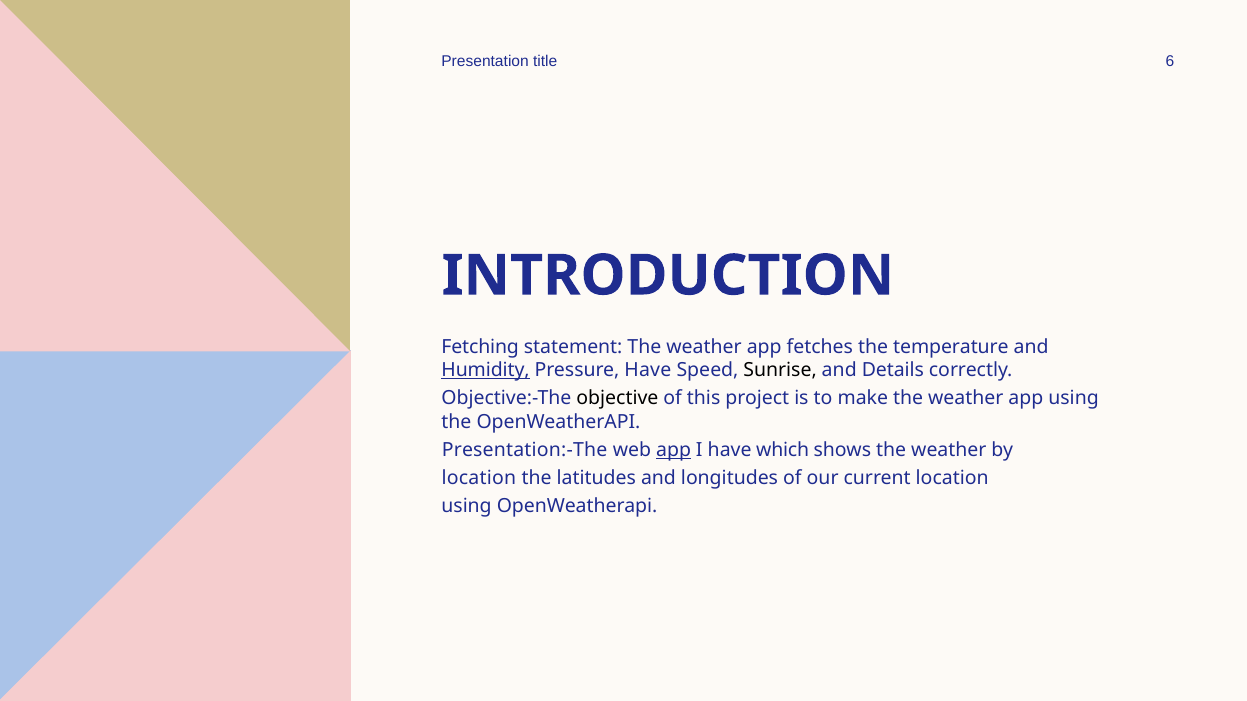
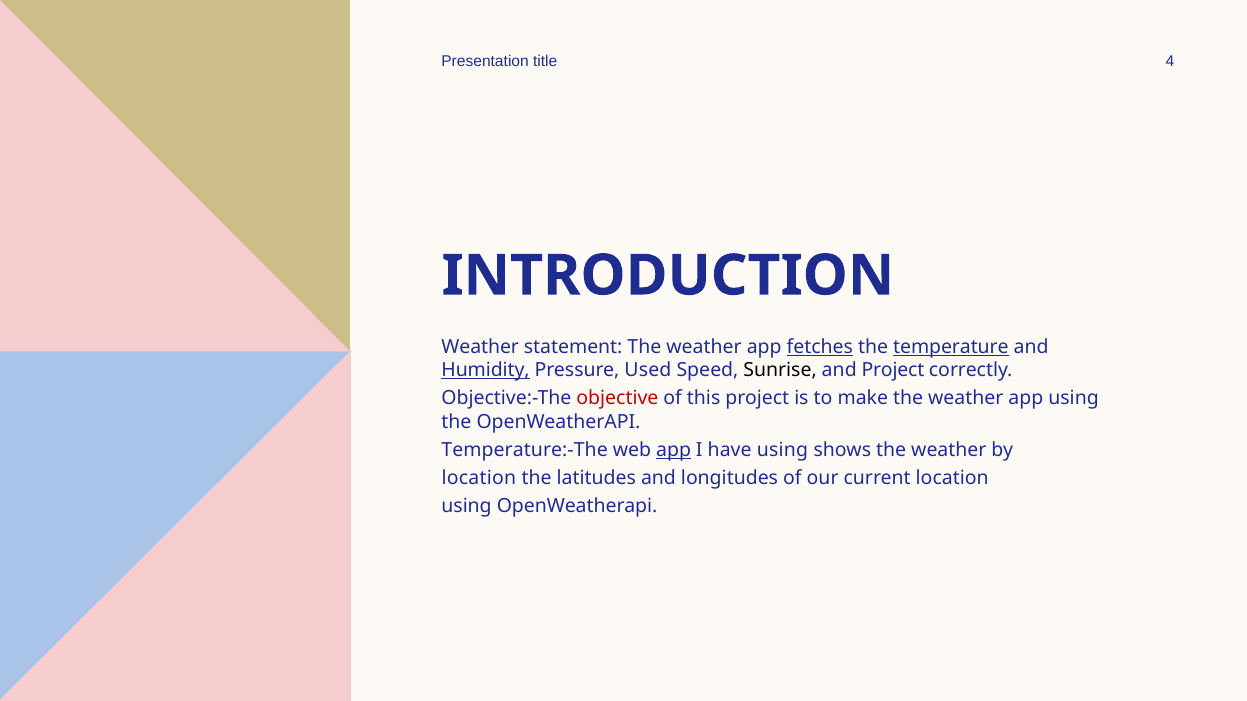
6: 6 -> 4 (1170, 62)
Fetching: Fetching -> Weather (480, 347)
fetches underline: none -> present (820, 347)
temperature underline: none -> present (951, 347)
Pressure Have: Have -> Used (648, 371)
and Details: Details -> Project (893, 371)
objective colour: black -> red (617, 399)
Presentation:-The: Presentation:-The -> Temperature:-The (525, 450)
have which: which -> using (782, 450)
